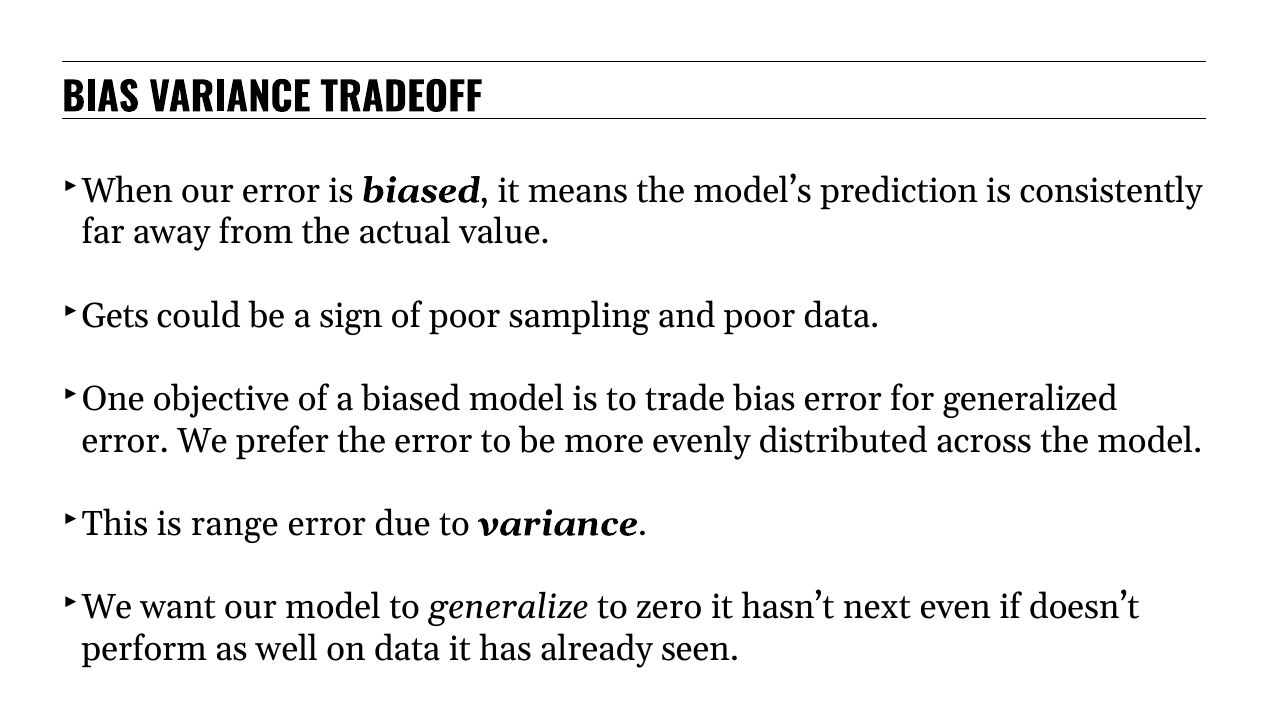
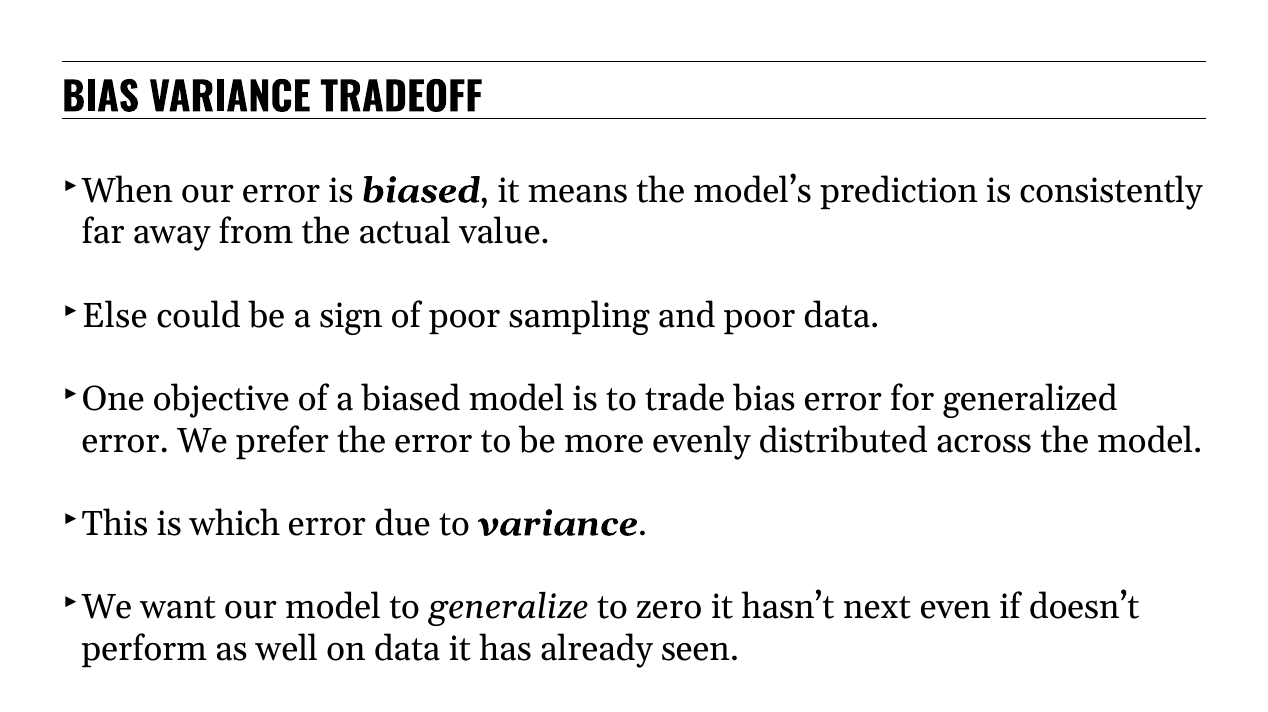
Gets: Gets -> Else (115, 316)
range: range -> which (235, 524)
